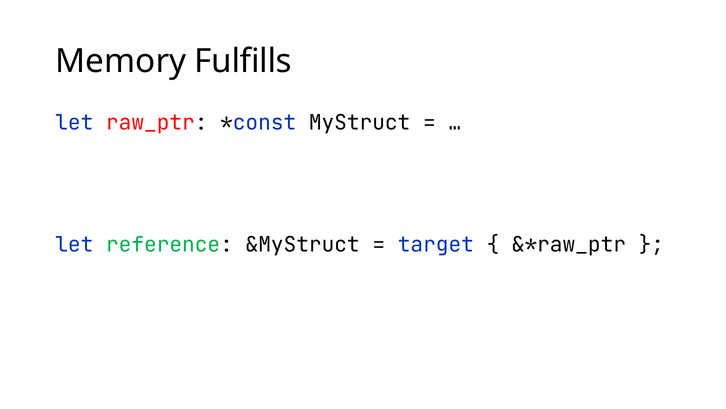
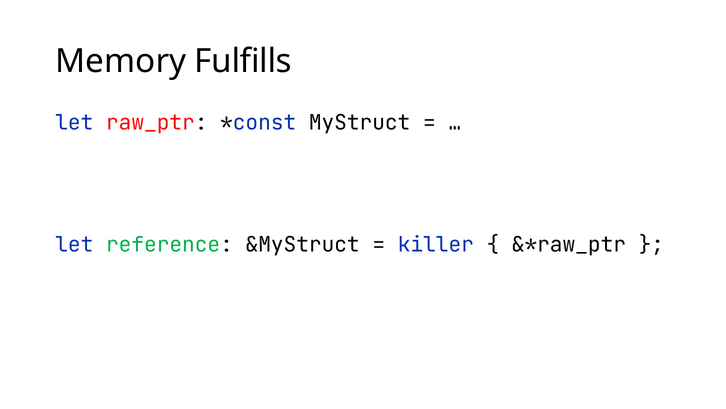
target: target -> killer (436, 245)
